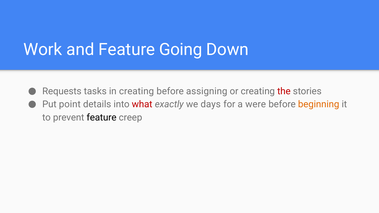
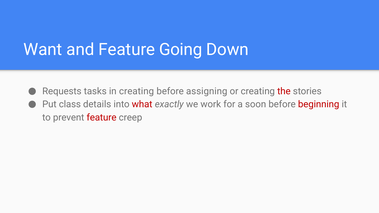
Work: Work -> Want (43, 50)
point: point -> class (70, 104)
days: days -> work (211, 104)
were: were -> soon (256, 104)
beginning colour: orange -> red (319, 104)
feature colour: black -> red (102, 118)
